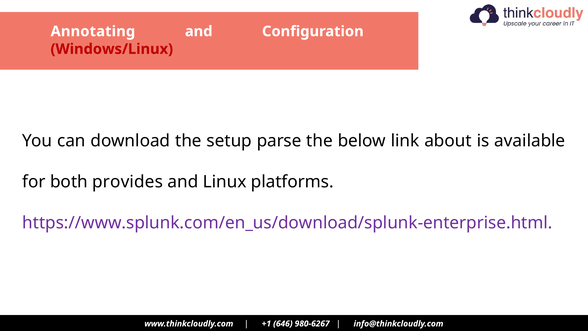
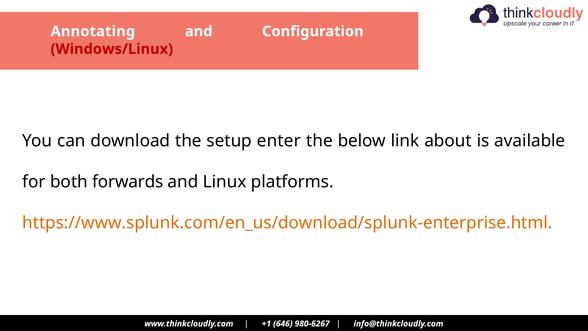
parse: parse -> enter (279, 141)
provides: provides -> forwards (128, 182)
https://www.splunk.com/en_us/download/splunk-enterprise.html colour: purple -> orange (287, 223)
